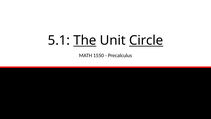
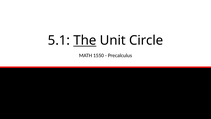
Circle underline: present -> none (146, 40)
